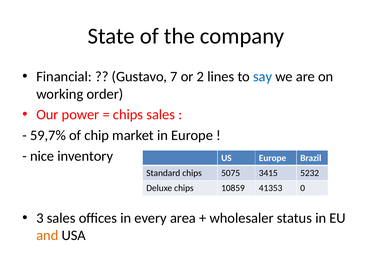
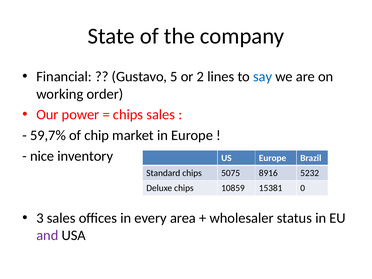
7: 7 -> 5 (174, 77)
3415: 3415 -> 8916 (268, 173)
41353: 41353 -> 15381 (271, 188)
and colour: orange -> purple (47, 235)
